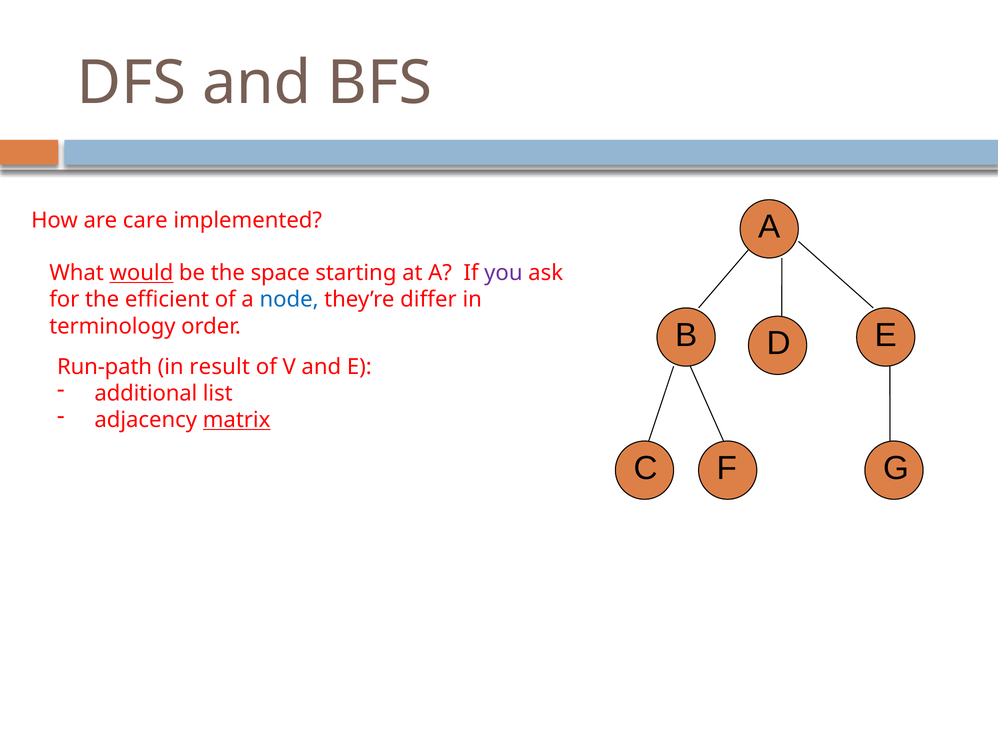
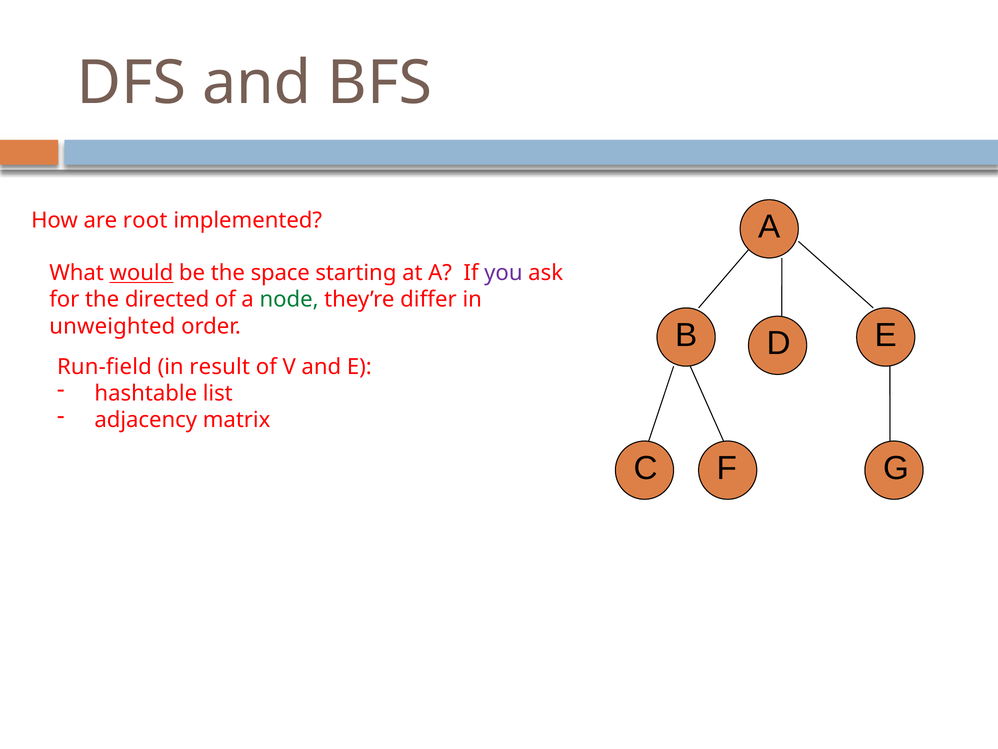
care: care -> root (145, 220)
efficient: efficient -> directed (167, 299)
node colour: blue -> green (289, 299)
terminology: terminology -> unweighted (112, 326)
Run-path: Run-path -> Run-field (104, 367)
additional: additional -> hashtable (146, 393)
matrix underline: present -> none (237, 420)
